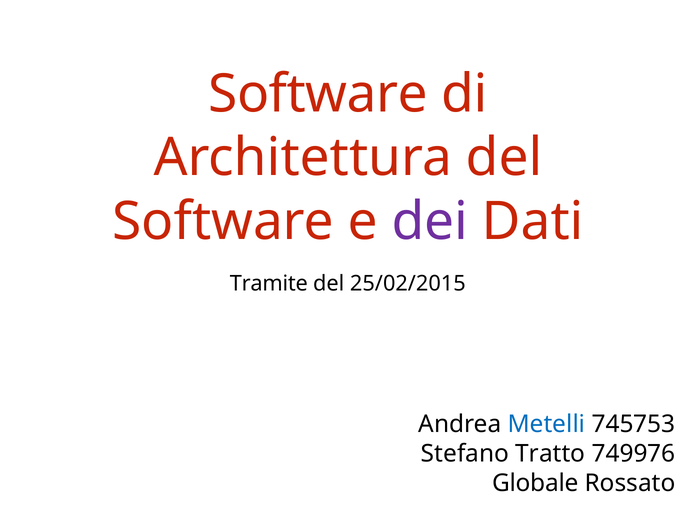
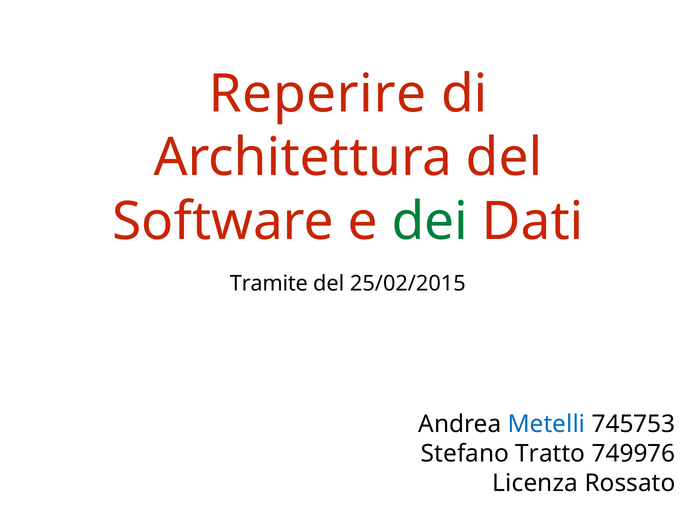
Software: Software -> Reperire (318, 94)
dei colour: purple -> green (430, 222)
Globale: Globale -> Licenza (535, 483)
